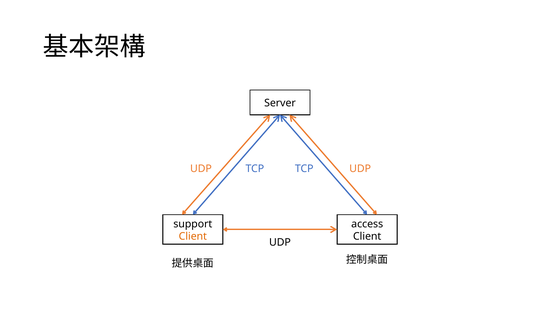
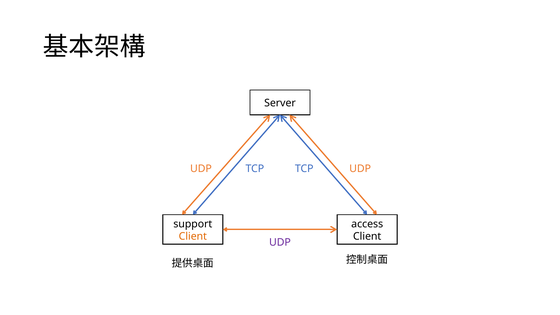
UDP colour: black -> purple (280, 242)
